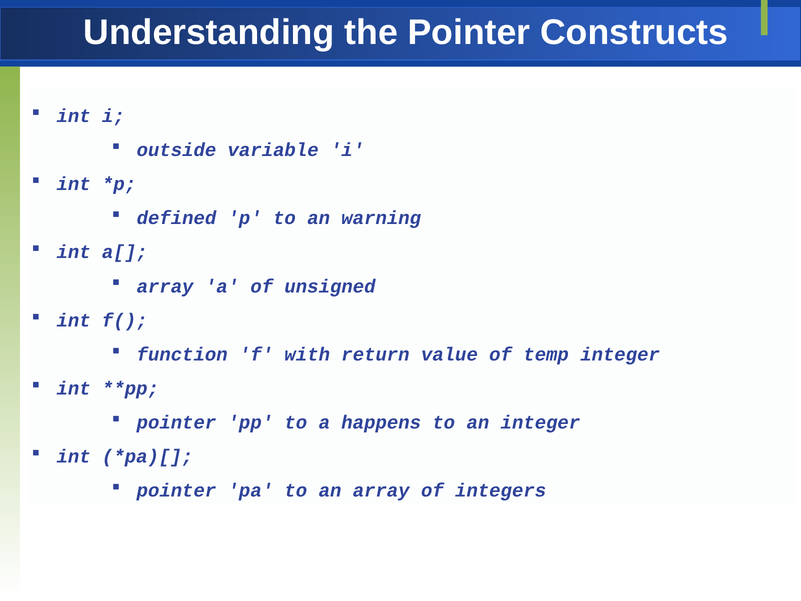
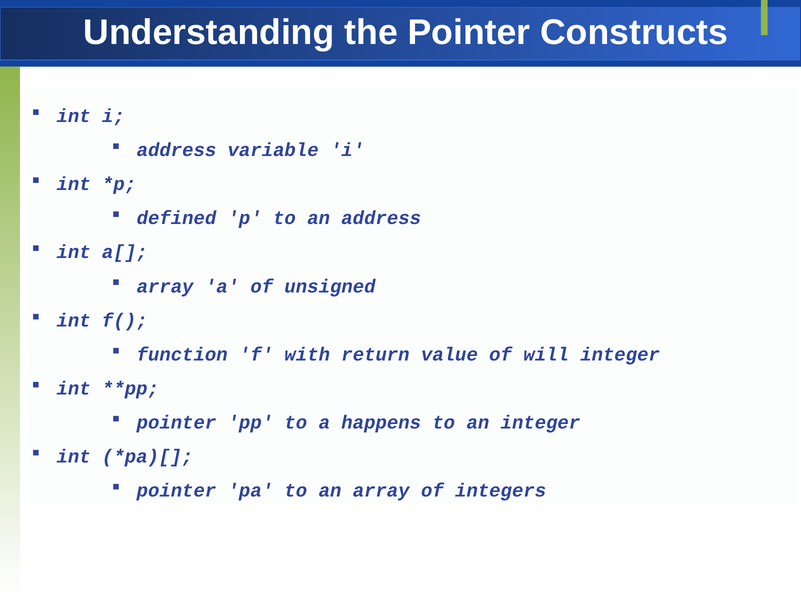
outside: outside -> address (176, 150)
an warning: warning -> address (381, 218)
temp: temp -> will (546, 354)
